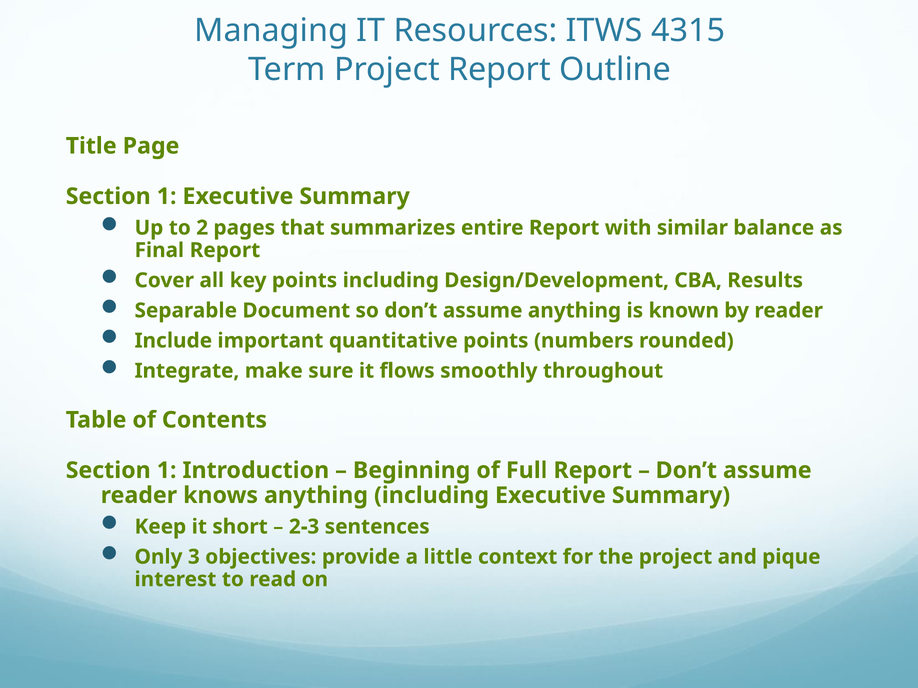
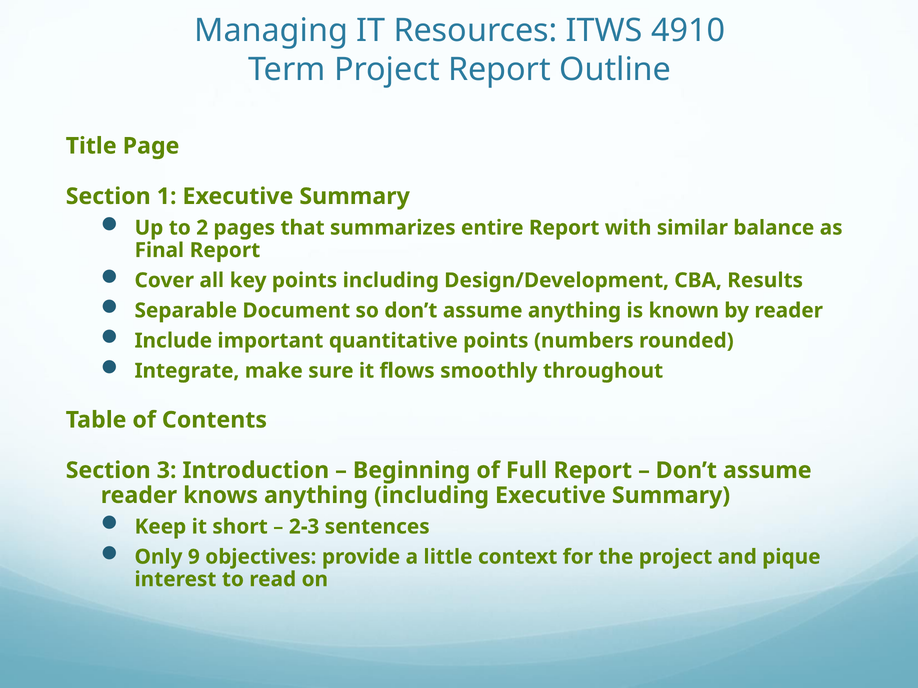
4315: 4315 -> 4910 (688, 31)
1: 1 -> 3 (167, 471)
3: 3 -> 9 (194, 557)
